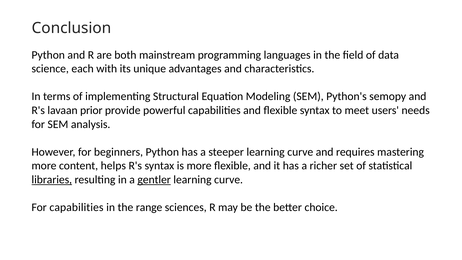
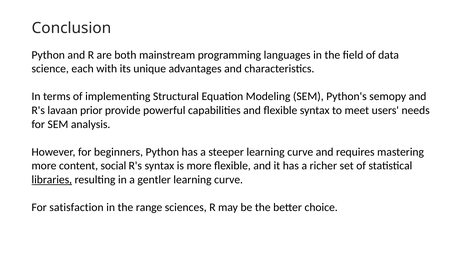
helps: helps -> social (113, 166)
gentler underline: present -> none (154, 180)
For capabilities: capabilities -> satisfaction (76, 207)
